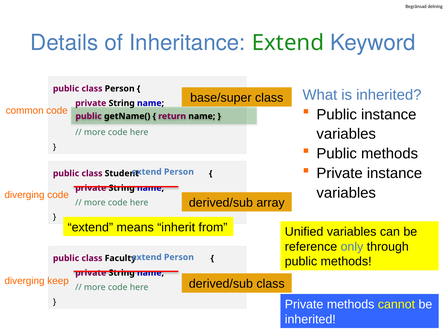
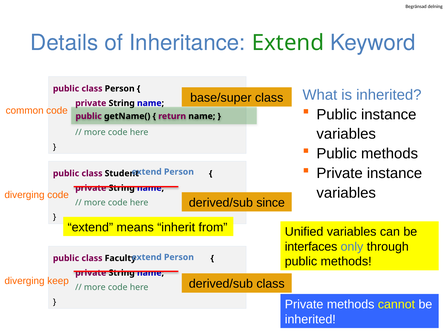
array: array -> since (271, 203)
reference: reference -> interfaces (311, 247)
